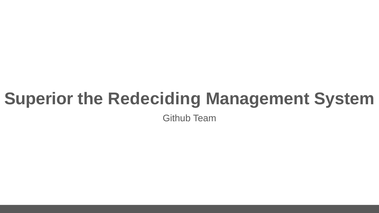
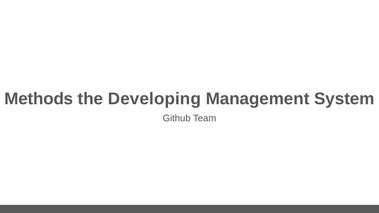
Superior: Superior -> Methods (39, 99)
Redeciding: Redeciding -> Developing (154, 99)
